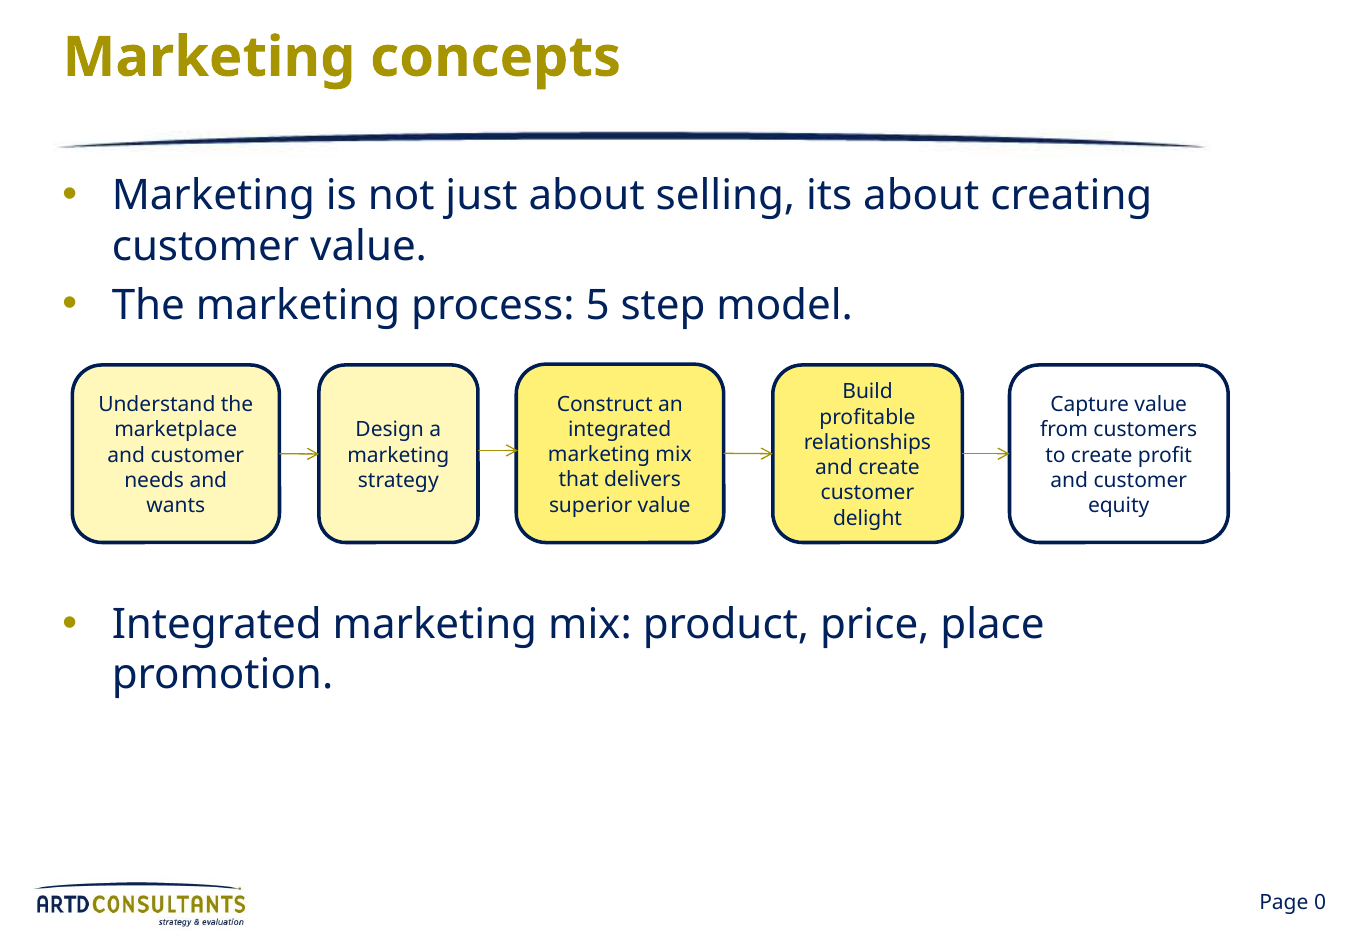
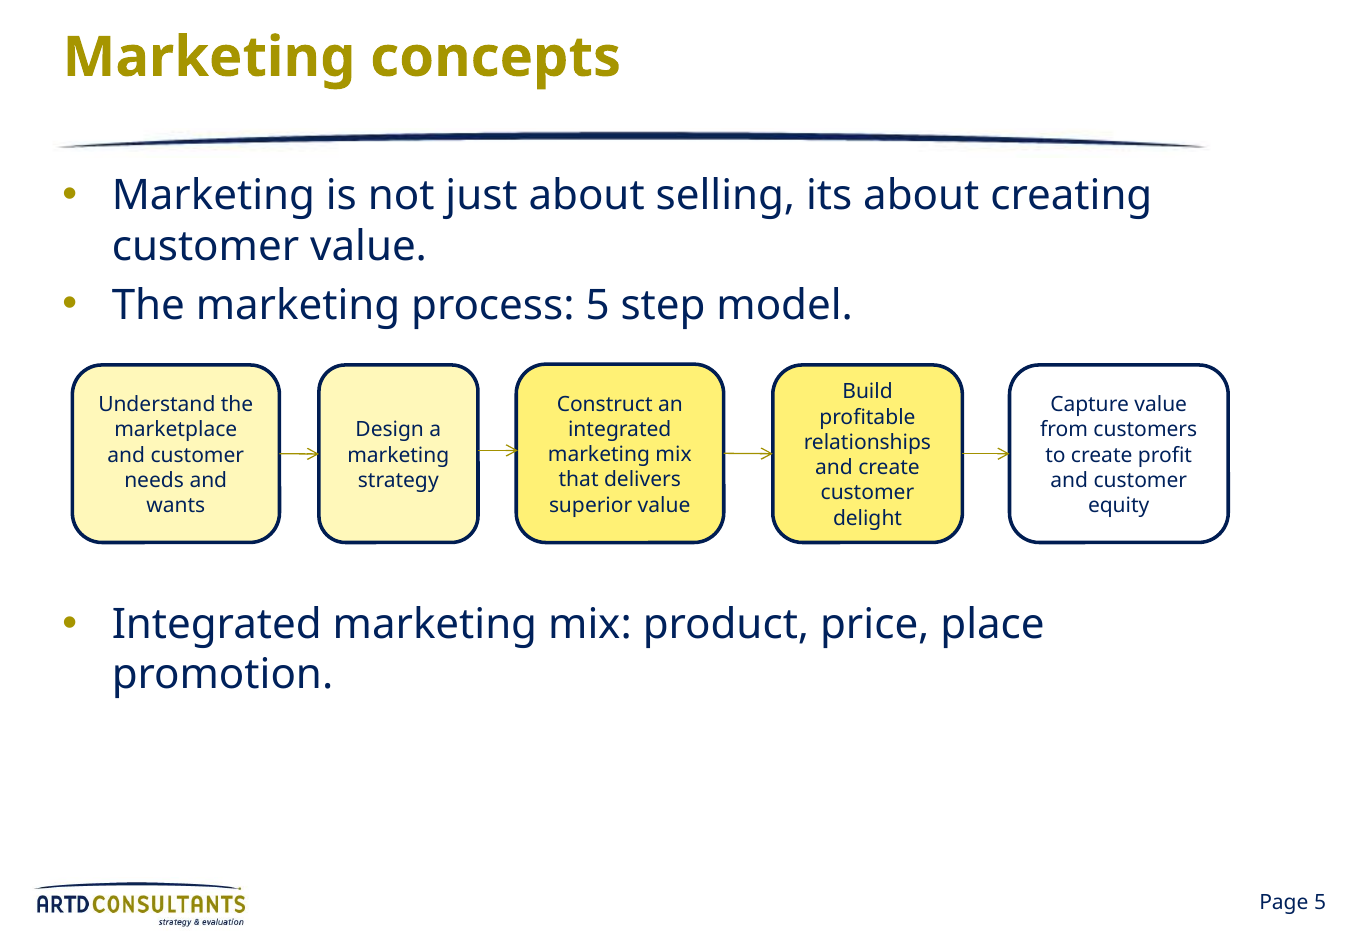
Page 0: 0 -> 5 (1320, 903)
